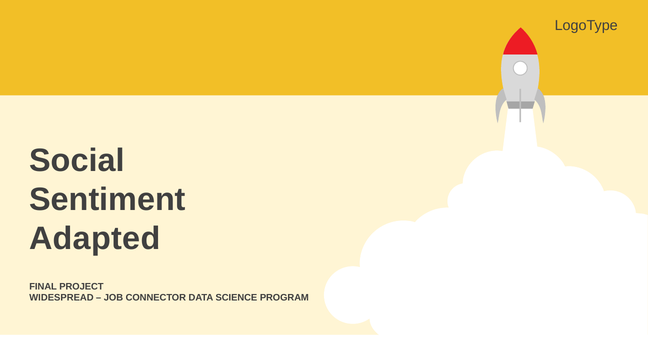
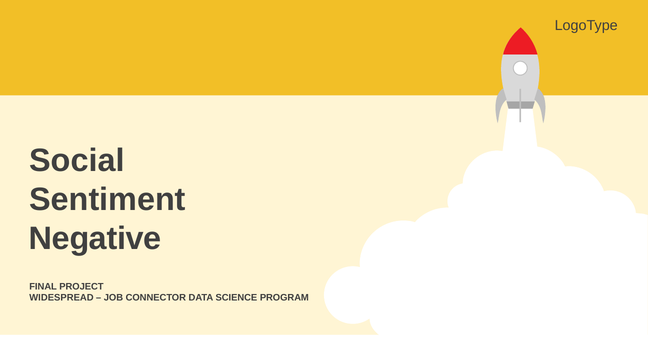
Adapted: Adapted -> Negative (95, 239)
